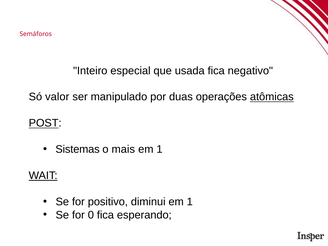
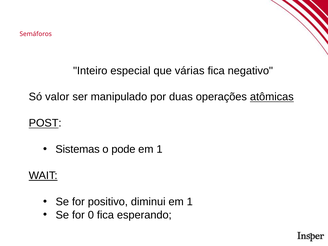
usada: usada -> várias (190, 71)
mais: mais -> pode (123, 149)
